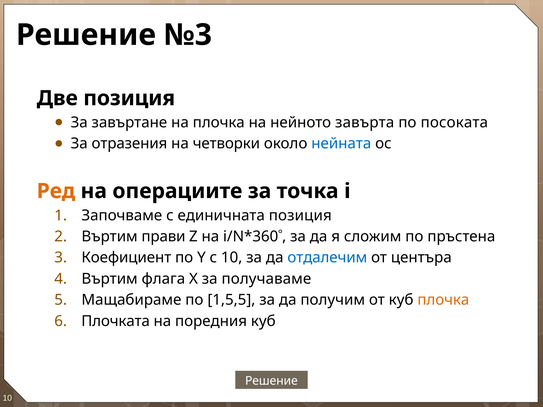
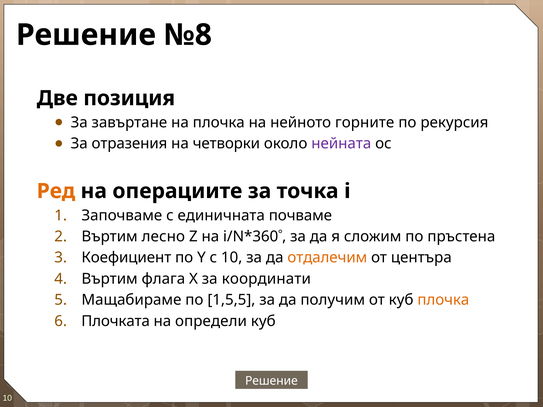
№3: №3 -> №8 (188, 35)
завърта: завърта -> горните (365, 123)
посоката: посоката -> рекурсия (454, 123)
нейната colour: blue -> purple (341, 144)
единичната позиция: позиция -> почваме (300, 216)
прави: прави -> лесно (163, 237)
отдалечим colour: blue -> orange (327, 258)
получаваме: получаваме -> координати (266, 279)
поредния: поредния -> определи (211, 321)
